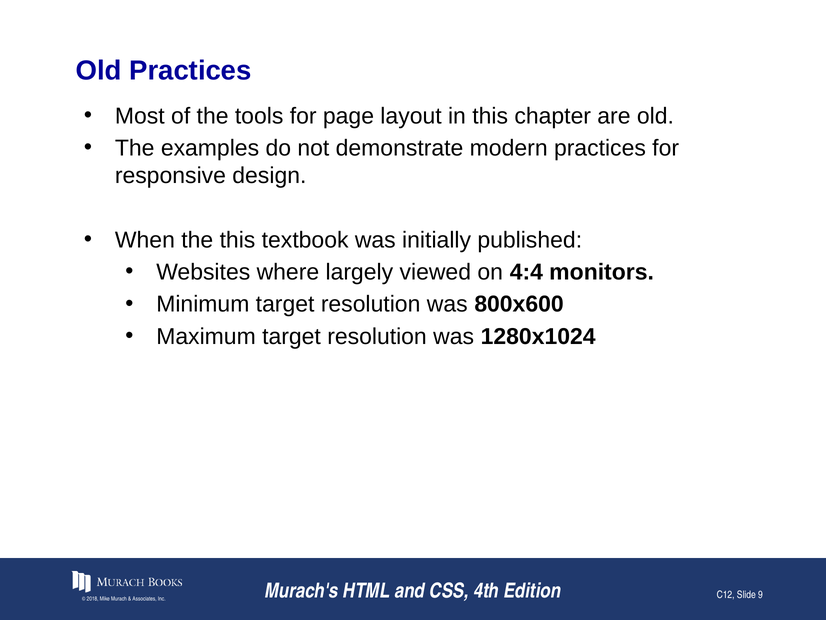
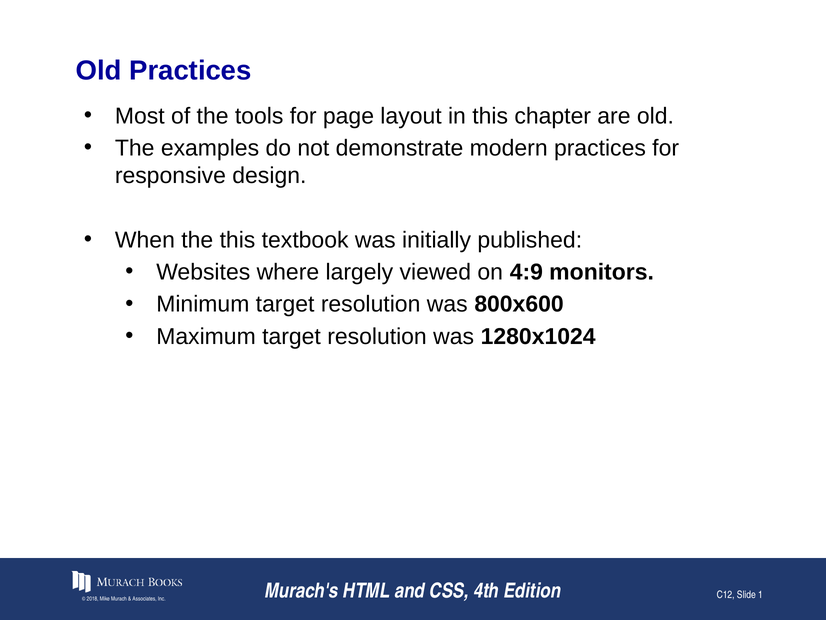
4:4: 4:4 -> 4:9 (526, 272)
9: 9 -> 1 (760, 594)
